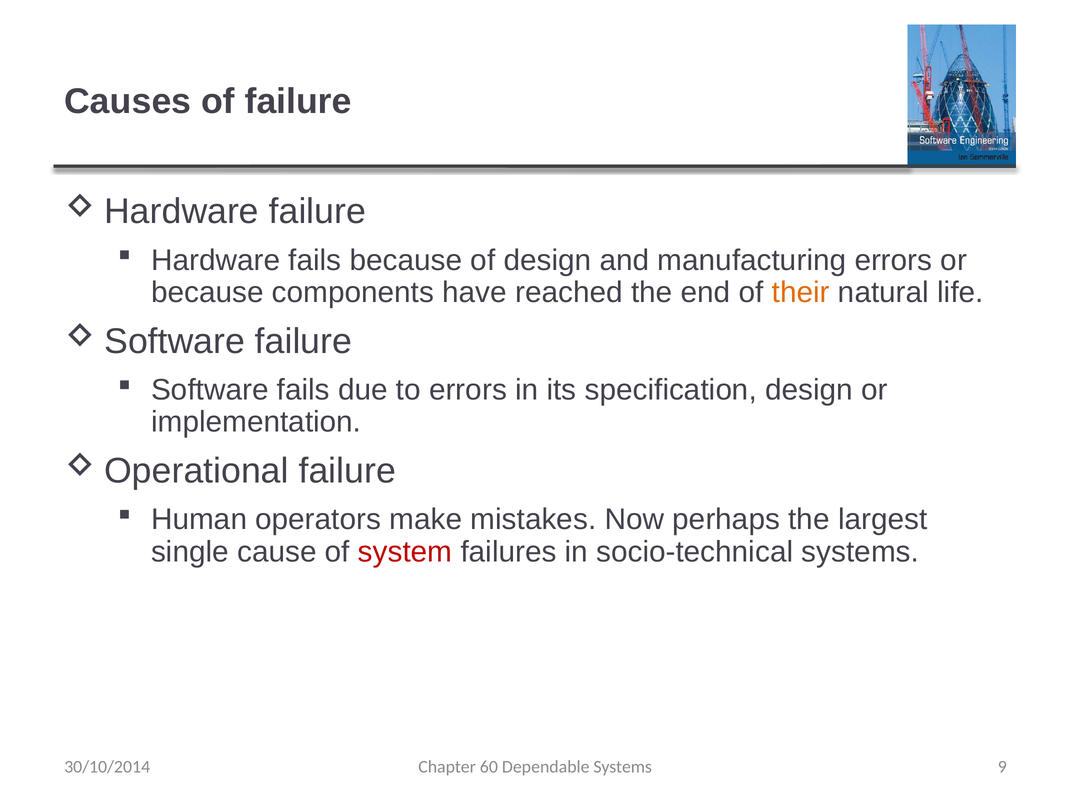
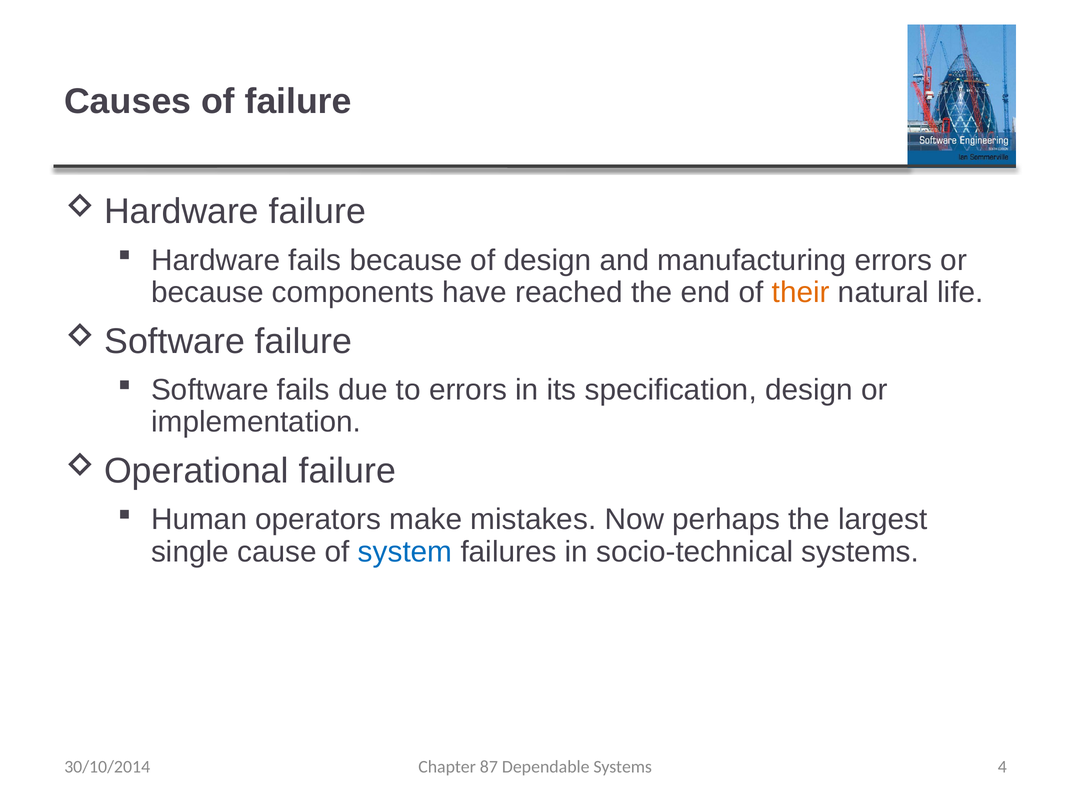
system colour: red -> blue (405, 552)
60: 60 -> 87 (489, 767)
9: 9 -> 4 (1002, 767)
